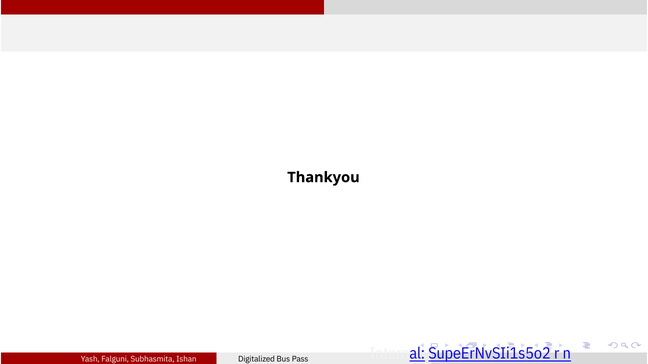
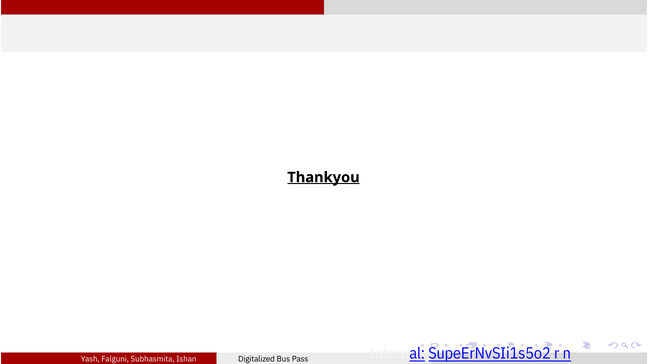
Thankyou underline: none -> present (324, 178)
